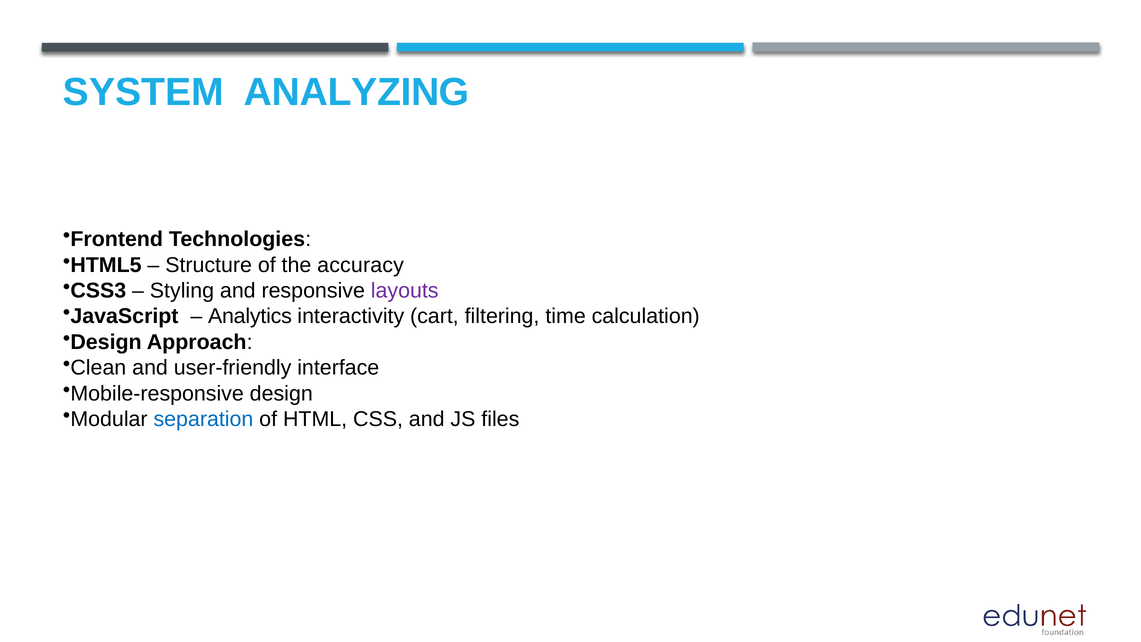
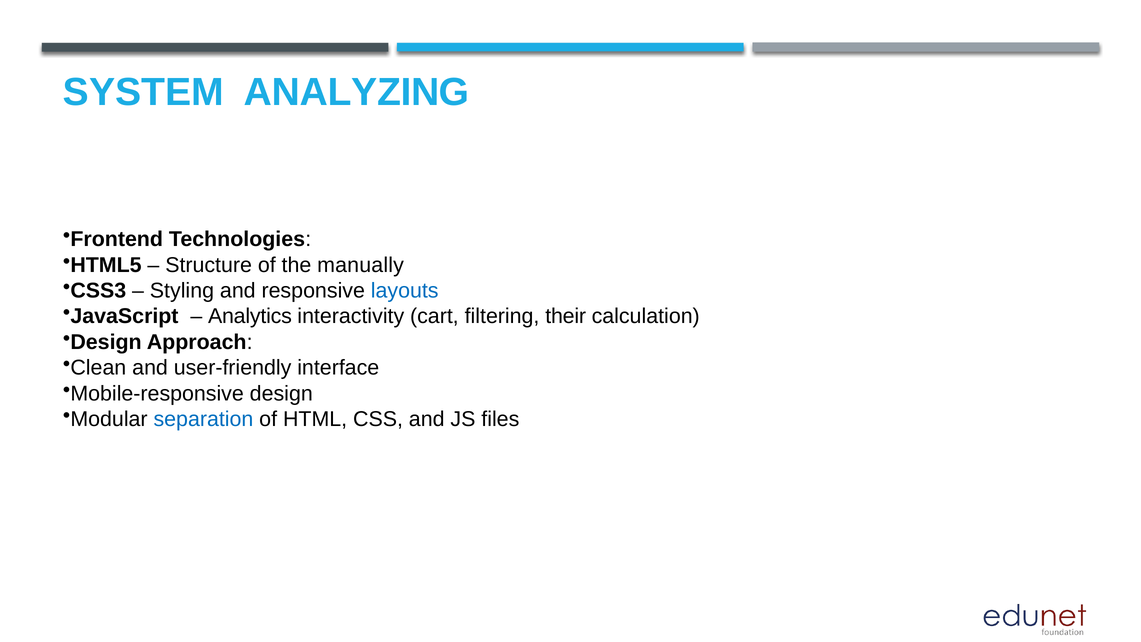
accuracy: accuracy -> manually (361, 265)
layouts colour: purple -> blue (405, 291)
time: time -> their (566, 316)
